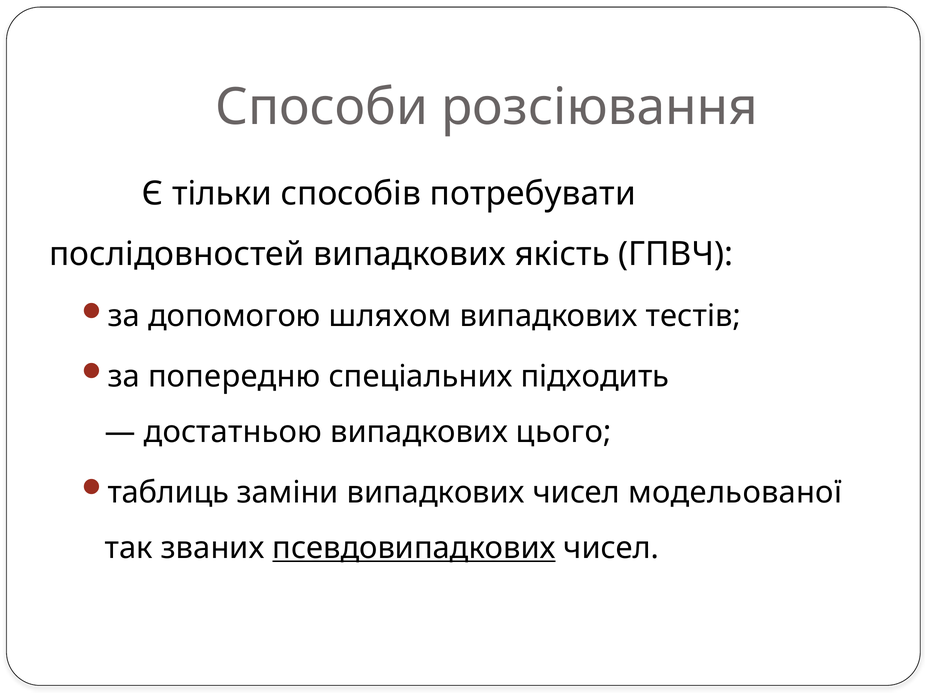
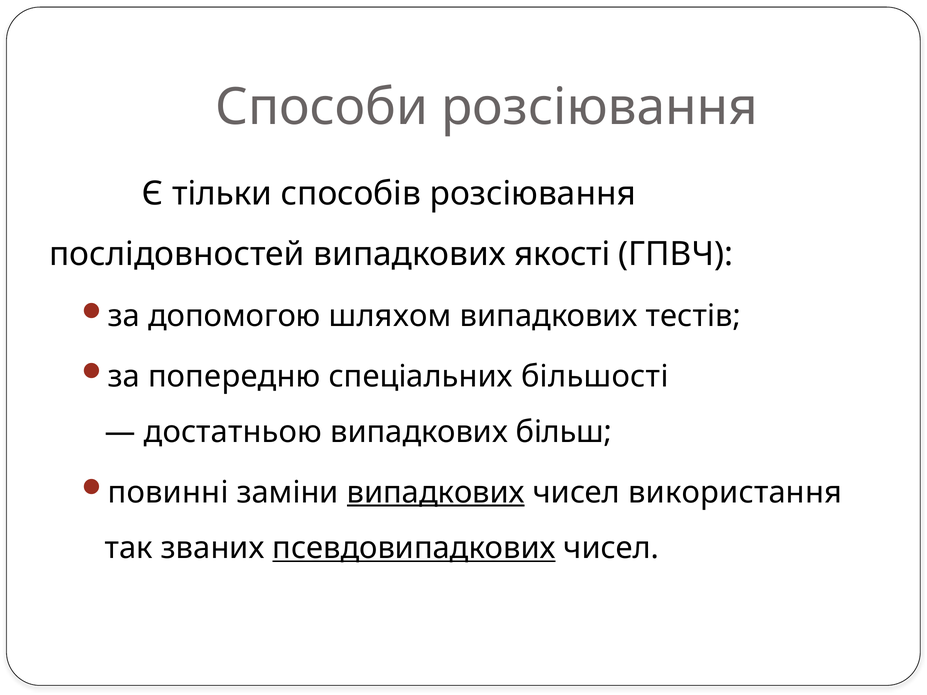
способів потребувати: потребувати -> розсіювання (533, 194)
якість: якість -> якості (562, 254)
підходить: підходить -> більшості (595, 377)
цього: цього -> більш (564, 432)
таблиць: таблиць -> повинні (168, 493)
випадкових underline: none -> present (436, 493)
модельованої: модельованої -> використання (735, 493)
